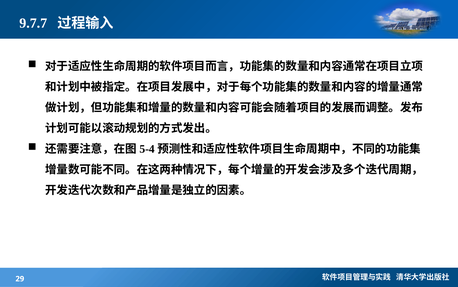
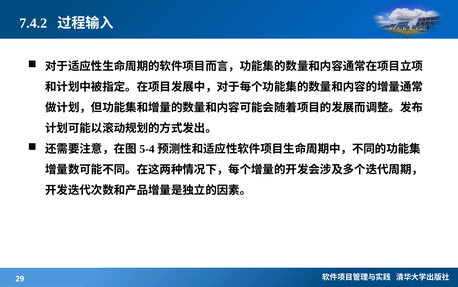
9.7.7: 9.7.7 -> 7.4.2 (33, 23)
